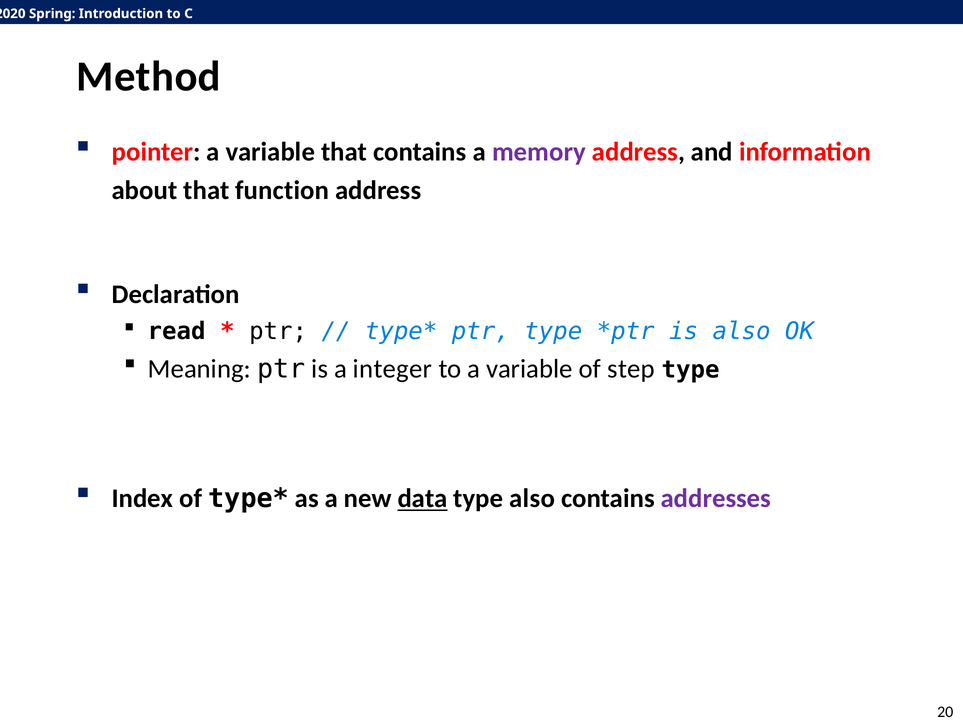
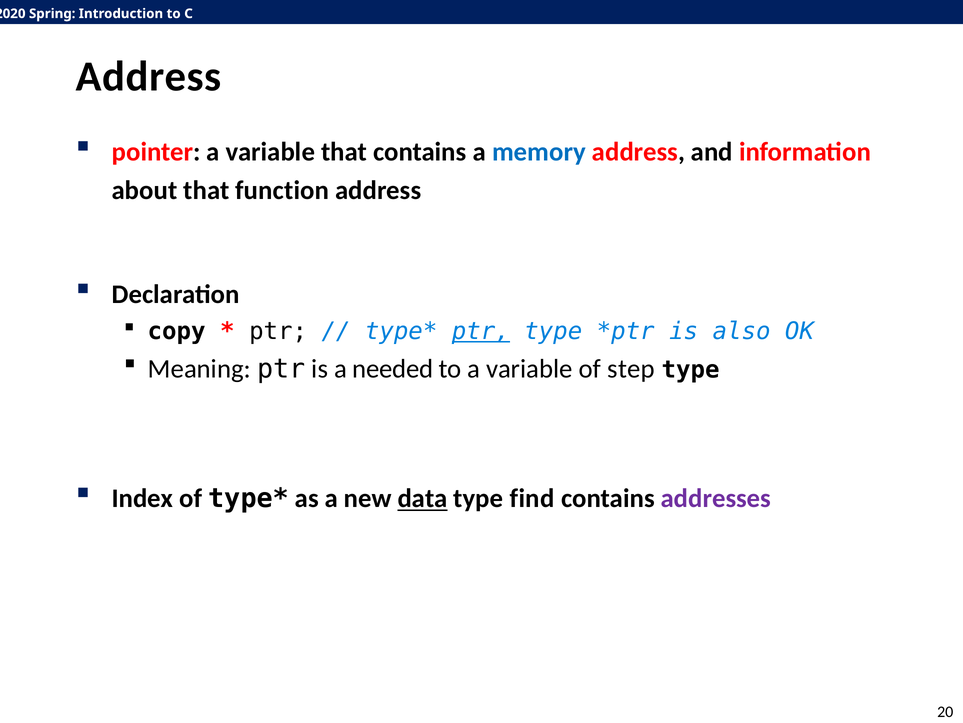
Method: Method -> Address (149, 76)
memory colour: purple -> blue (539, 152)
read: read -> copy (177, 331)
ptr underline: none -> present (481, 331)
integer: integer -> needed (393, 369)
type also: also -> find (532, 498)
